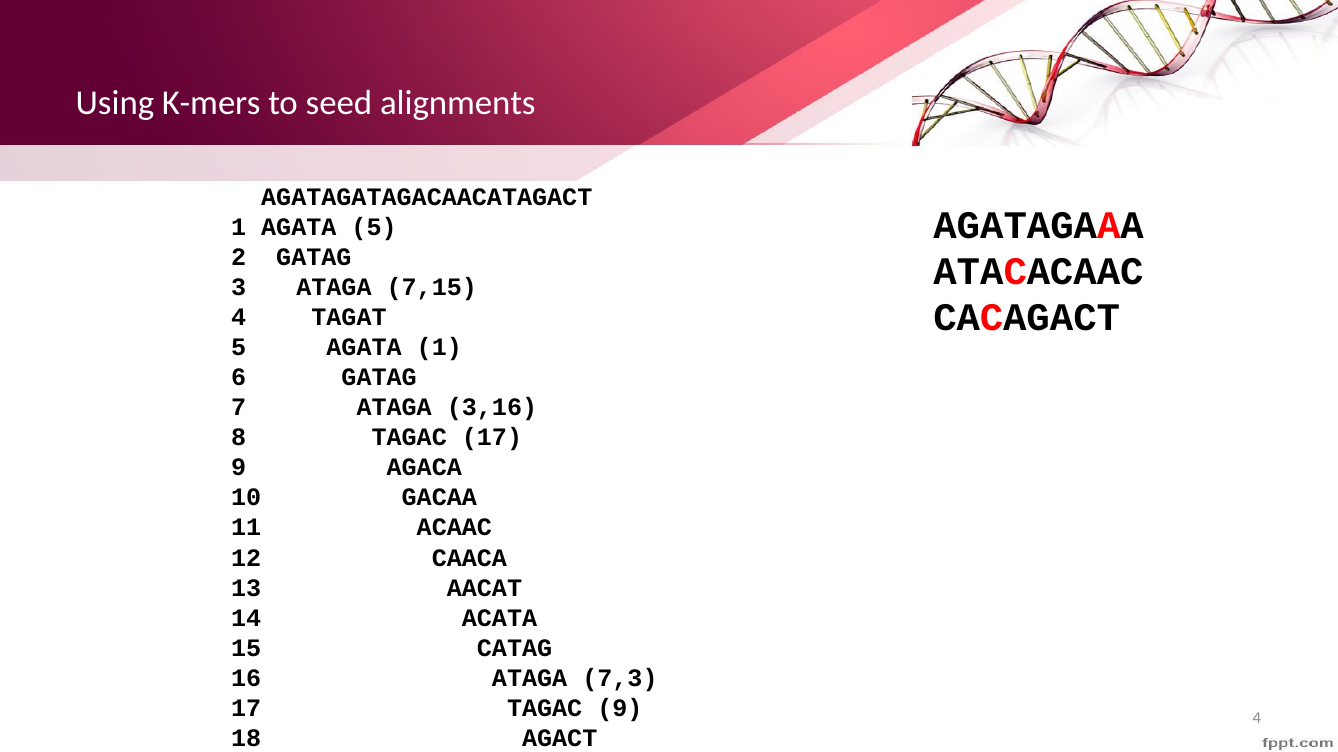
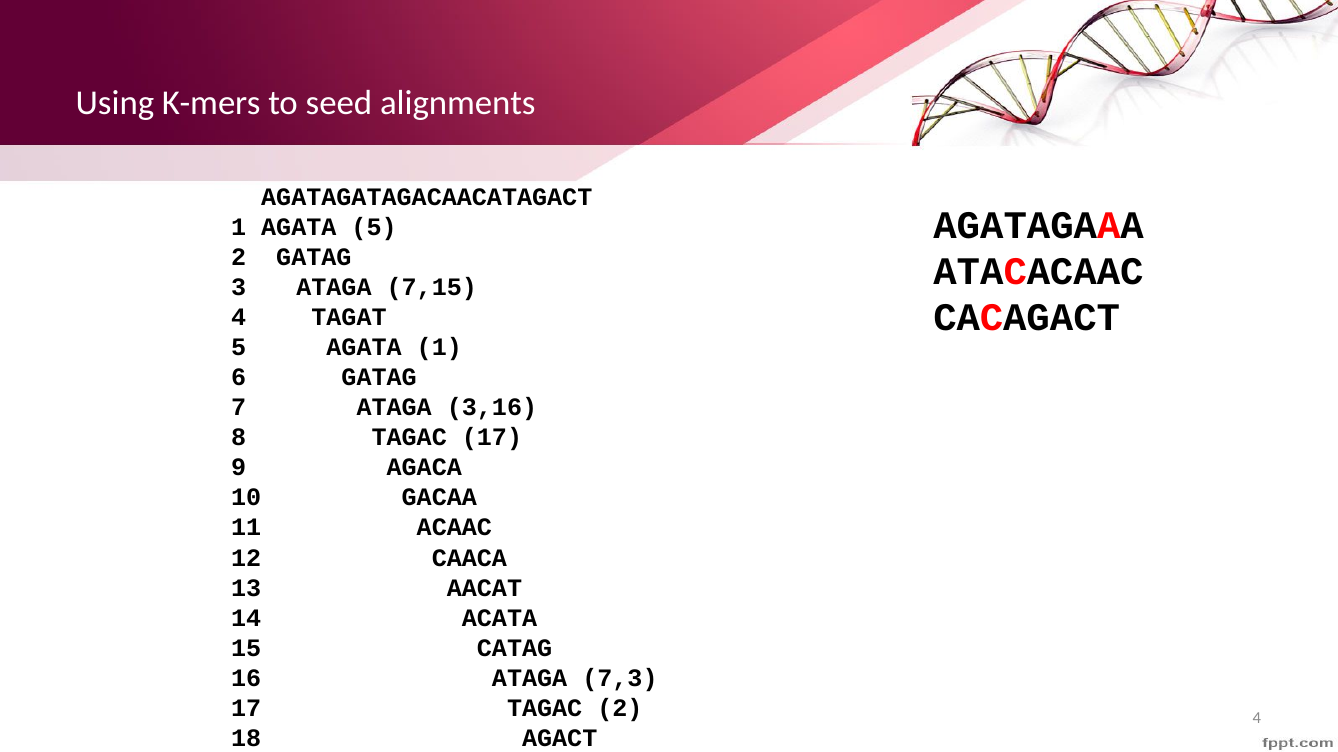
TAGAC 9: 9 -> 2 (620, 709)
